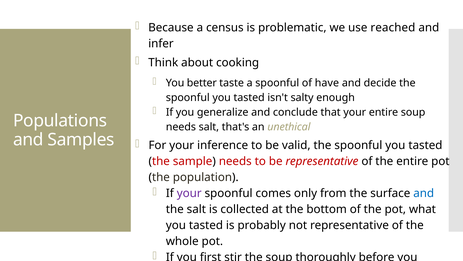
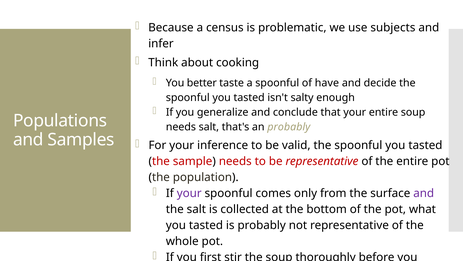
reached: reached -> subjects (393, 28)
an unethical: unethical -> probably (289, 127)
and colour: blue -> purple (424, 193)
